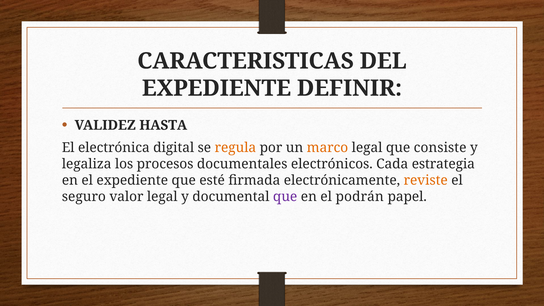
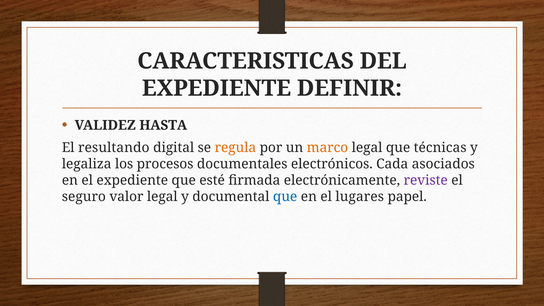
electrónica: electrónica -> resultando (114, 148)
consiste: consiste -> técnicas (440, 148)
estrategia: estrategia -> asociados (443, 164)
reviste colour: orange -> purple (426, 180)
que colour: purple -> blue (285, 197)
podrán: podrán -> lugares (360, 197)
